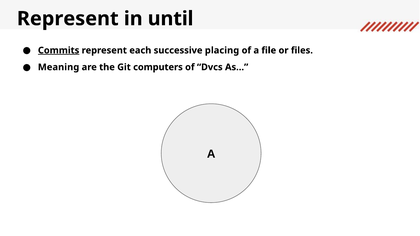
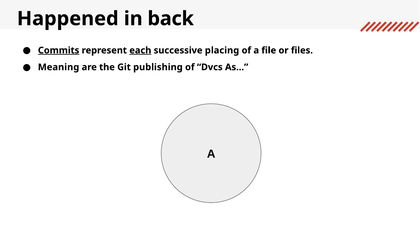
Represent: Represent -> Happened (68, 19)
until: until -> back (171, 19)
each underline: none -> present (140, 50)
computers: computers -> publishing (158, 67)
